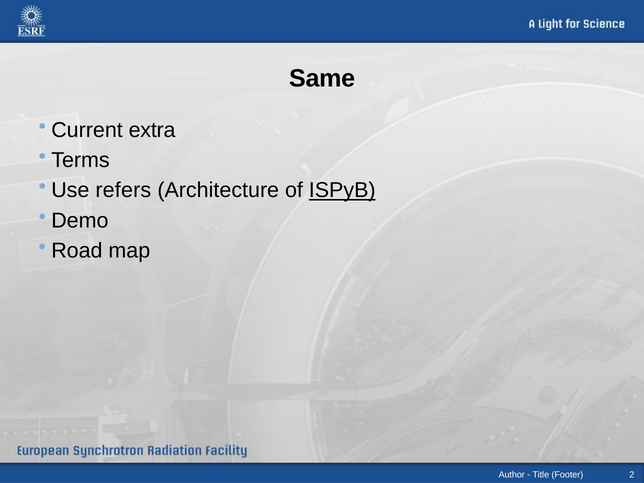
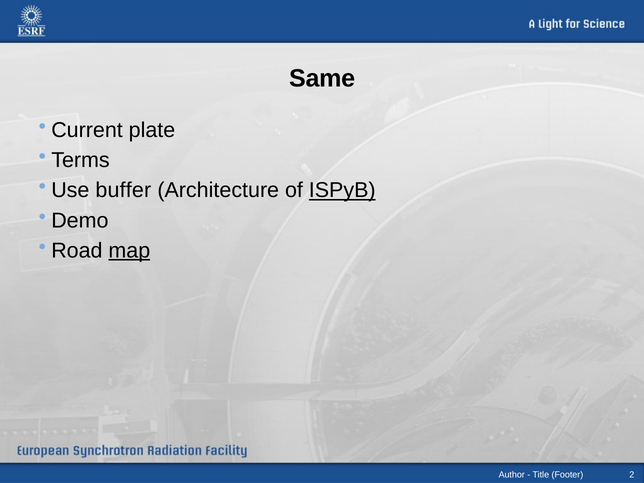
extra: extra -> plate (152, 130)
refers: refers -> buffer (123, 190)
map underline: none -> present (129, 250)
